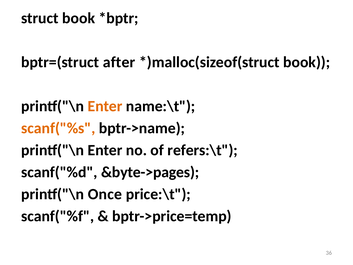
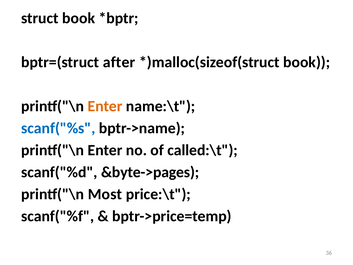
scanf("%s colour: orange -> blue (58, 128)
refers:\t: refers:\t -> called:\t (203, 150)
Once: Once -> Most (105, 194)
